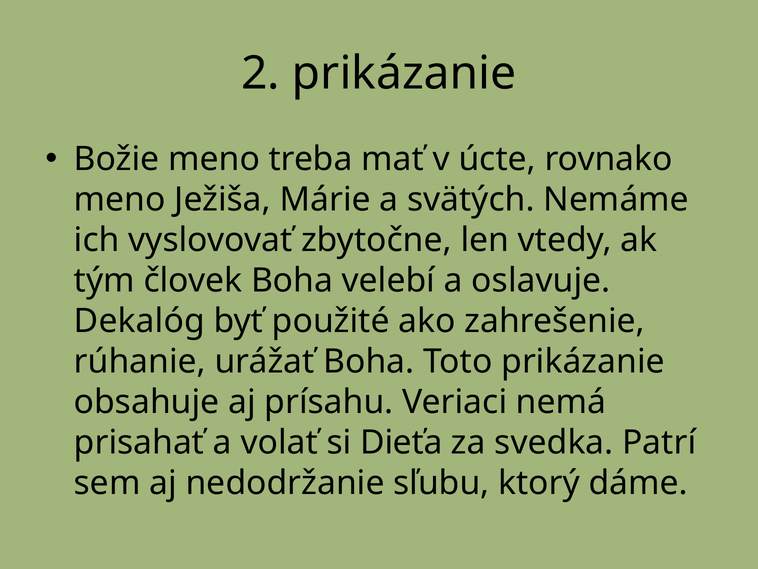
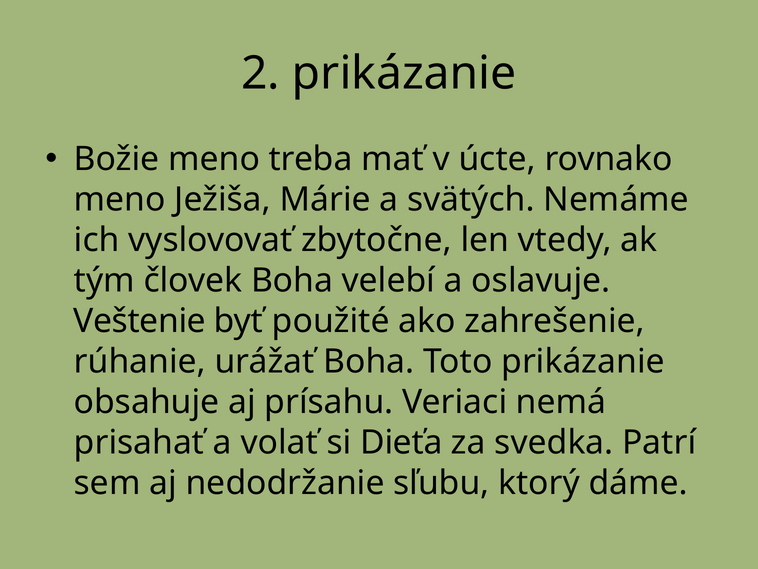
Dekalóg: Dekalóg -> Veštenie (140, 321)
